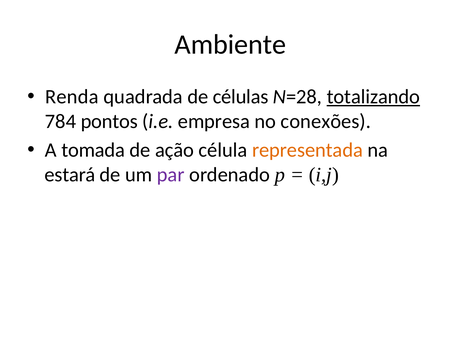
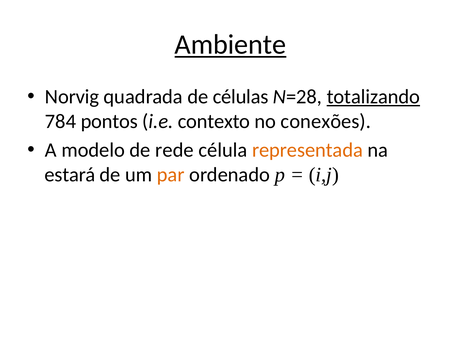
Ambiente underline: none -> present (230, 45)
Renda: Renda -> Norvig (72, 97)
empresa: empresa -> contexto (214, 121)
tomada: tomada -> modelo (93, 150)
ação: ação -> rede (174, 150)
par colour: purple -> orange (171, 175)
